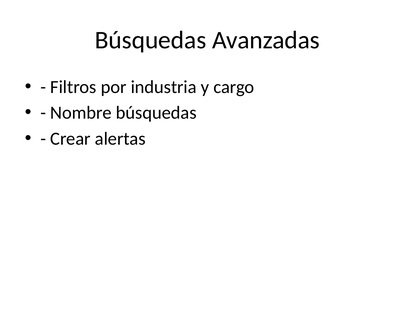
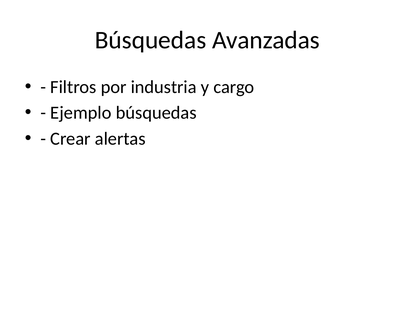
Nombre: Nombre -> Ejemplo (81, 113)
